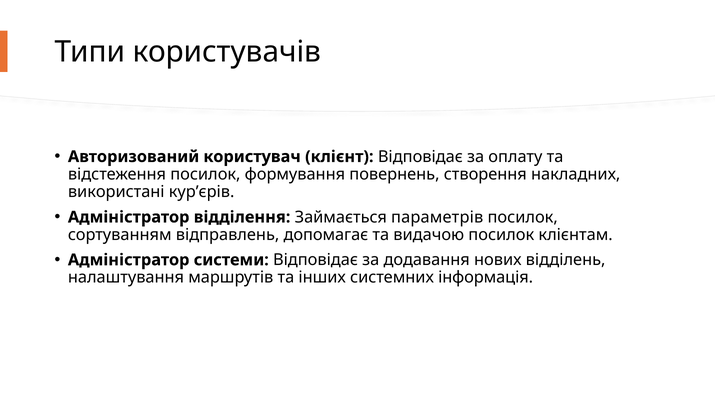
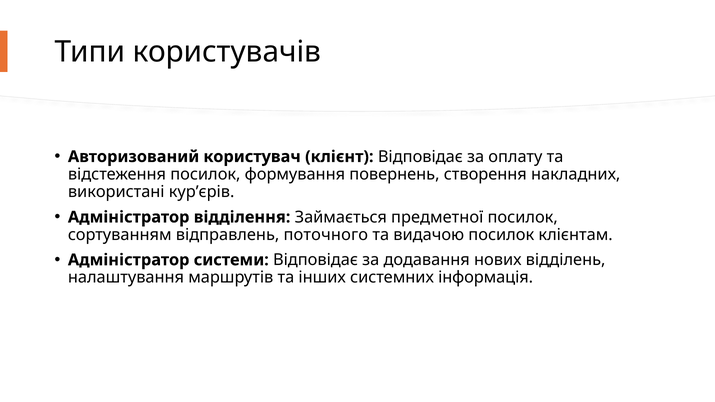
параметрів: параметрів -> предметної (437, 217)
допомагає: допомагає -> поточного (326, 235)
